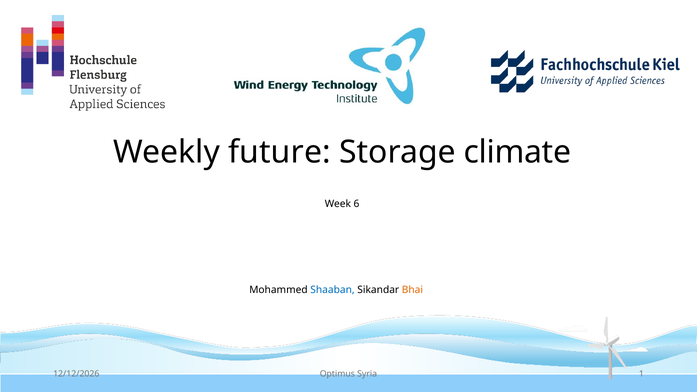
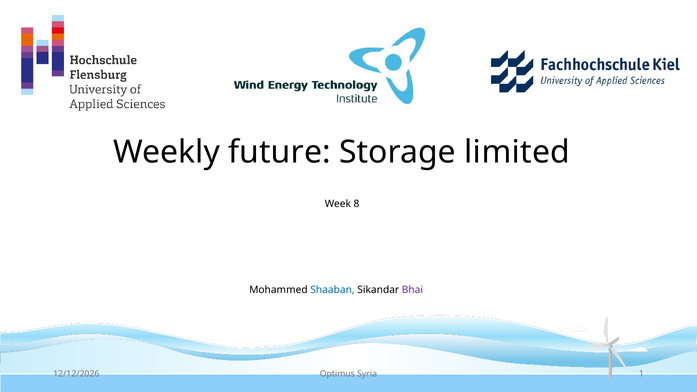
climate: climate -> limited (517, 152)
6: 6 -> 8 (357, 204)
Bhai colour: orange -> purple (412, 290)
